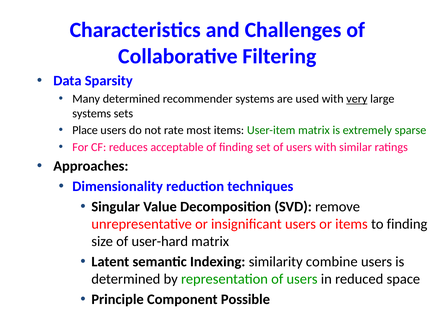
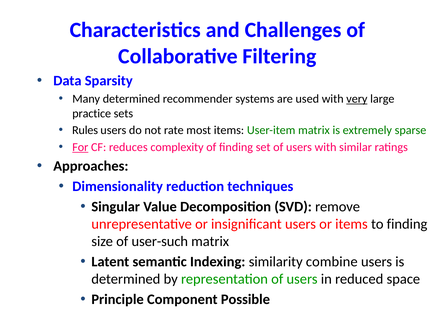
systems: systems -> practice (92, 113)
Place: Place -> Rules (85, 130)
For underline: none -> present (80, 147)
acceptable: acceptable -> complexity (177, 147)
user-hard: user-hard -> user-such (160, 242)
